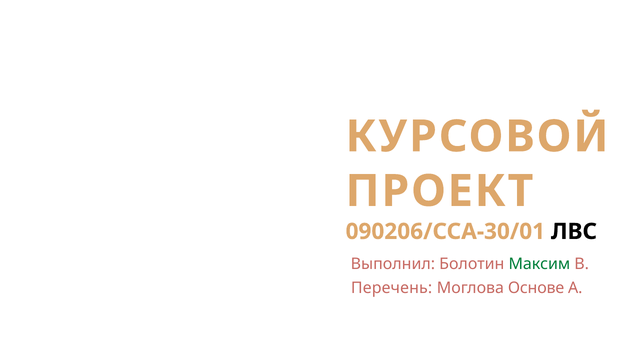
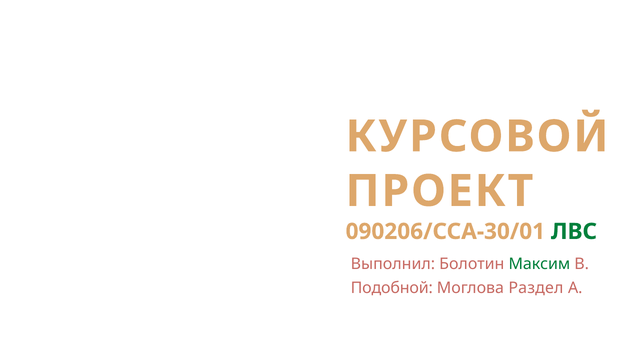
ЛВС colour: black -> green (574, 232)
Перечень: Перечень -> Подобной (392, 288)
Основе: Основе -> Раздел (536, 288)
